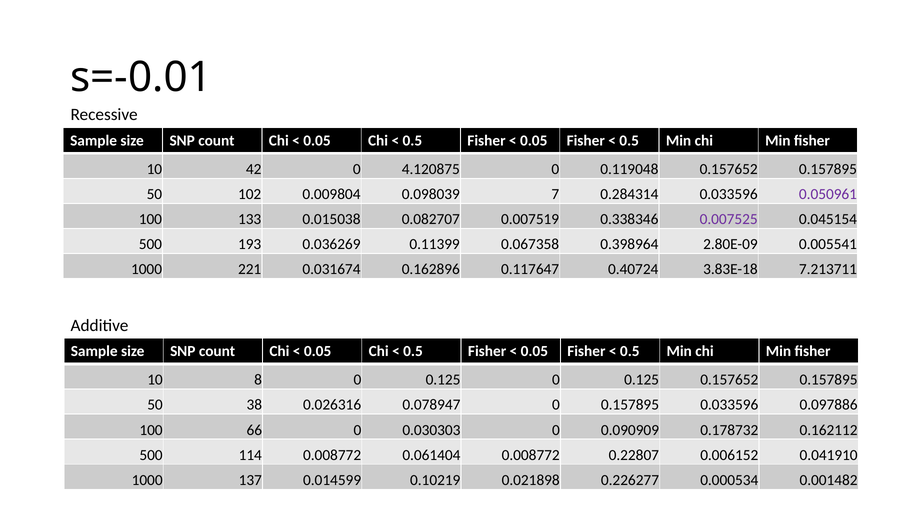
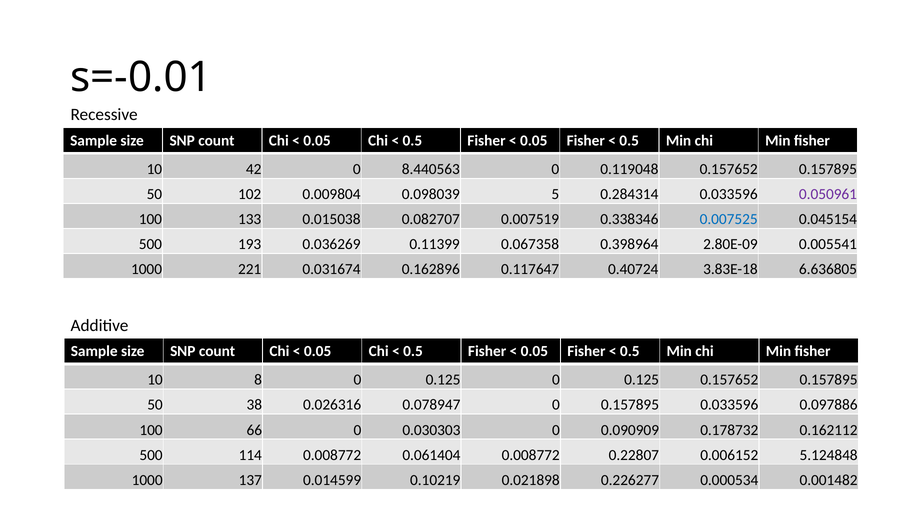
4.120875: 4.120875 -> 8.440563 (431, 169)
7: 7 -> 5 (555, 194)
0.007525 colour: purple -> blue (729, 219)
7.213711: 7.213711 -> 6.636805 (828, 269)
0.041910: 0.041910 -> 5.124848 (829, 455)
